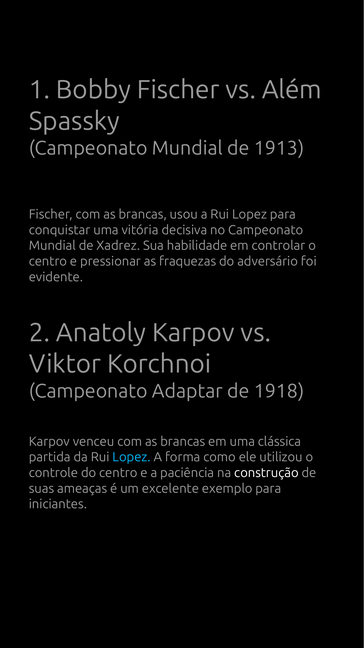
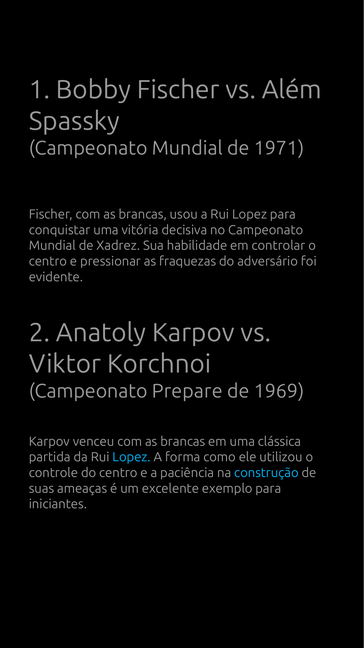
1913: 1913 -> 1971 (279, 148)
Adaptar: Adaptar -> Prepare (187, 390)
1918: 1918 -> 1969 (279, 390)
construção colour: white -> light blue (266, 472)
